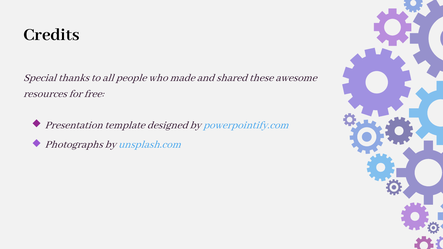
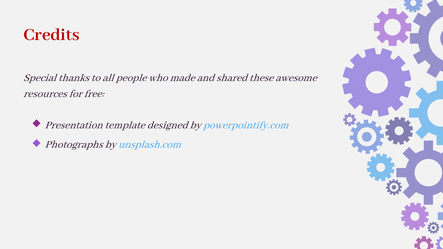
Credits colour: black -> red (52, 34)
